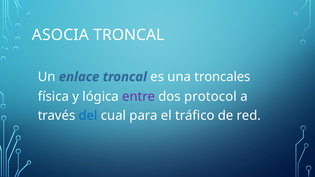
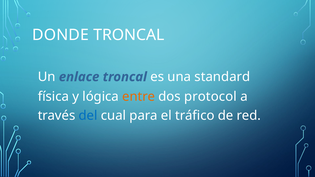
ASOCIA: ASOCIA -> DONDE (60, 35)
troncales: troncales -> standard (222, 77)
entre colour: purple -> orange (139, 97)
